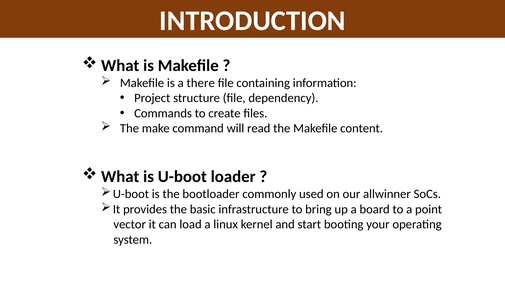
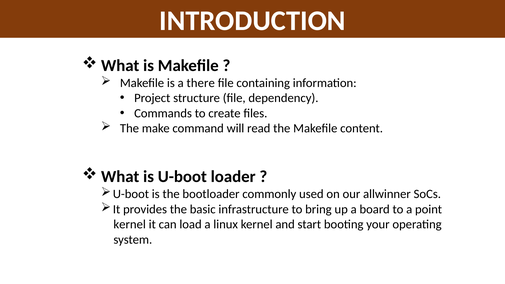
vector: vector -> kernel (130, 224)
